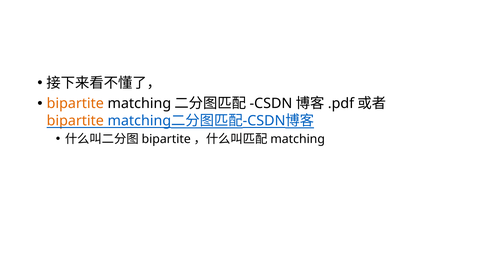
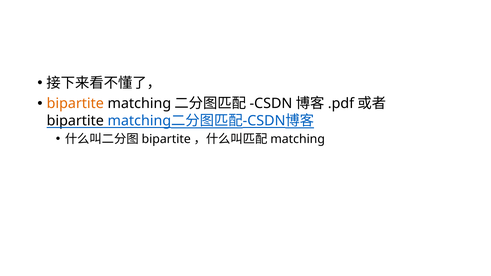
bipartite colour: orange -> black (75, 121)
